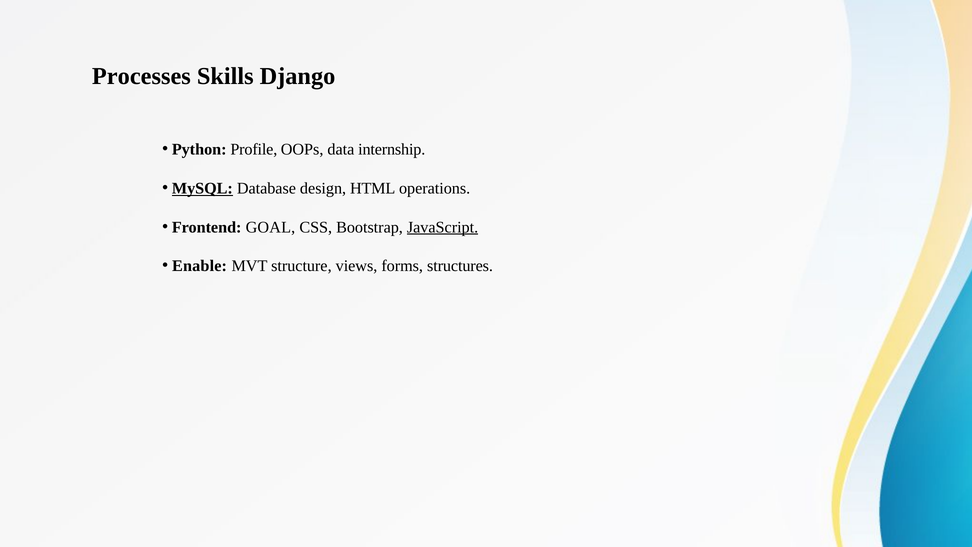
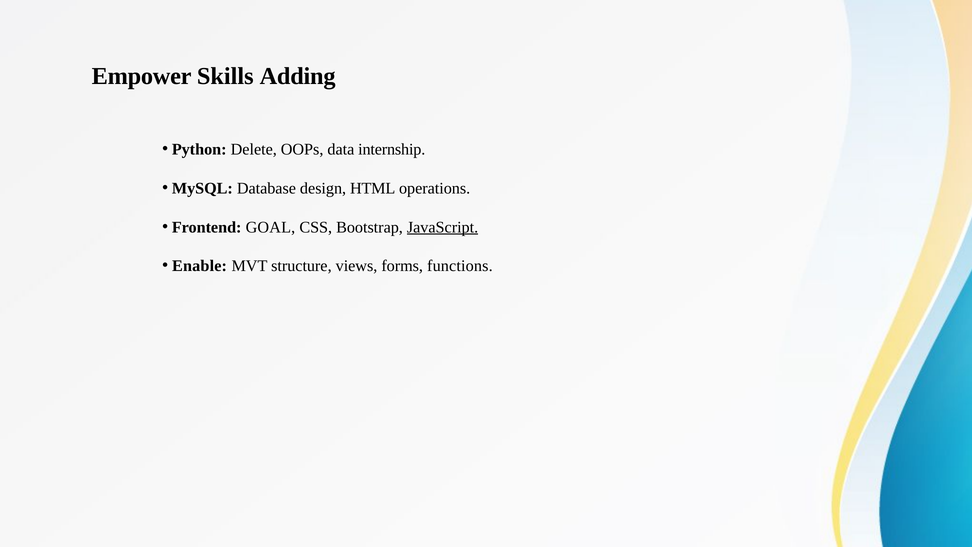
Processes: Processes -> Empower (142, 76)
Django: Django -> Adding (298, 76)
Profile: Profile -> Delete (254, 149)
MySQL underline: present -> none (202, 188)
structures: structures -> functions (460, 266)
